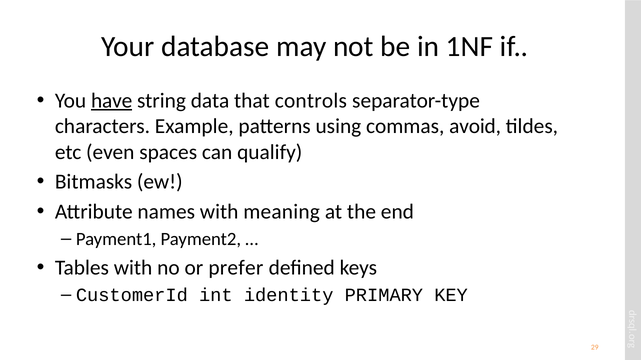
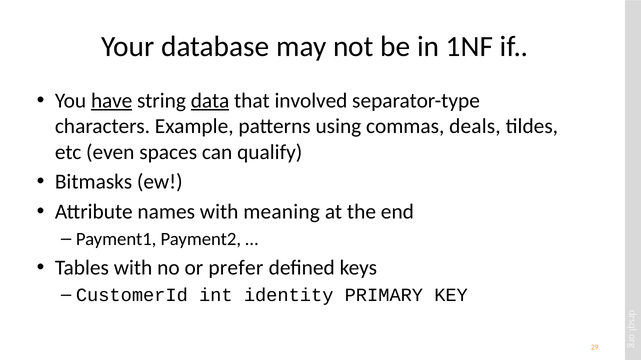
data underline: none -> present (210, 101)
controls: controls -> involved (311, 101)
avoid: avoid -> deals (475, 127)
